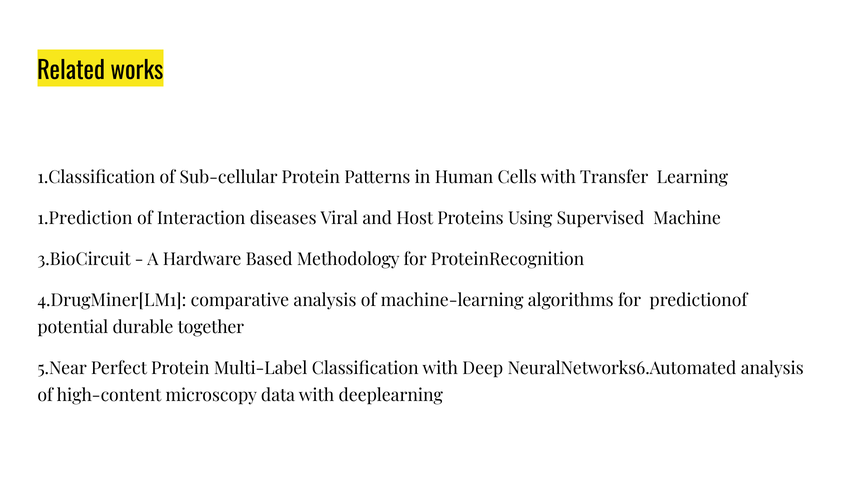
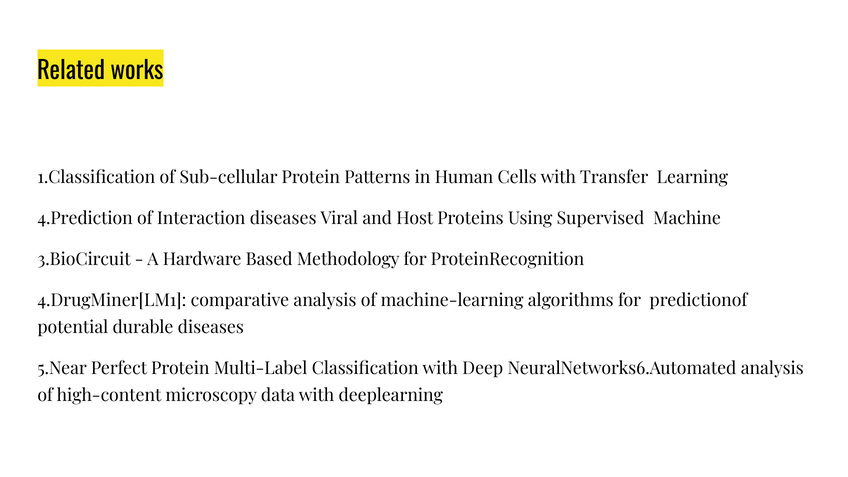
1.Prediction: 1.Prediction -> 4.Prediction (85, 218)
durable together: together -> diseases (211, 328)
